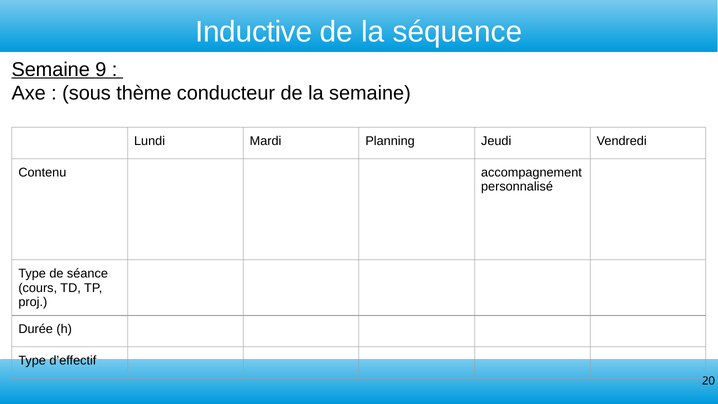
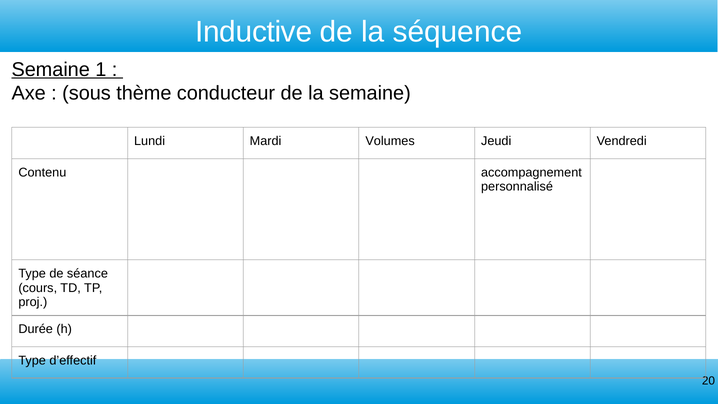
9: 9 -> 1 (101, 69)
Planning: Planning -> Volumes (390, 141)
